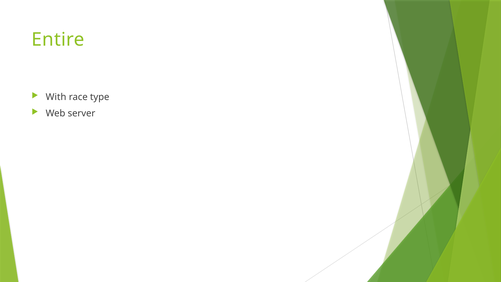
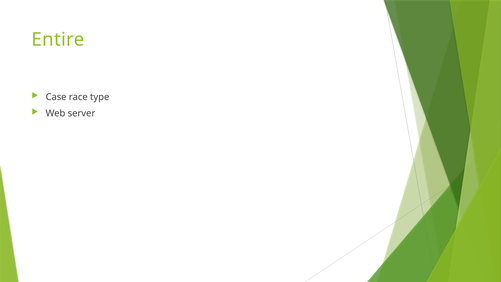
With: With -> Case (56, 97)
